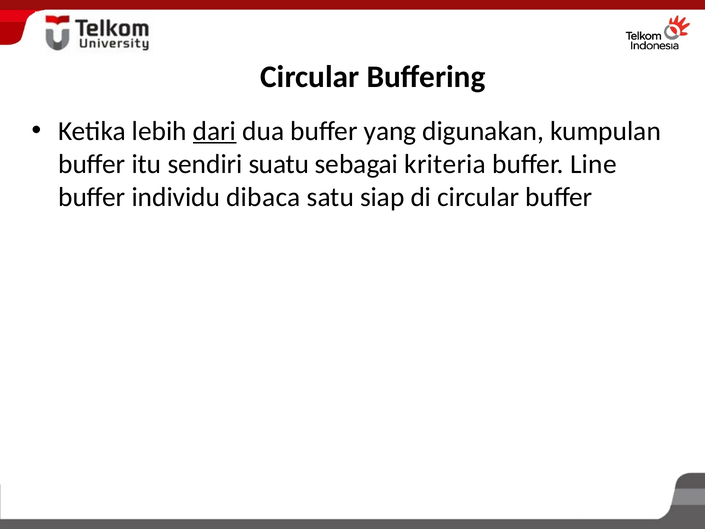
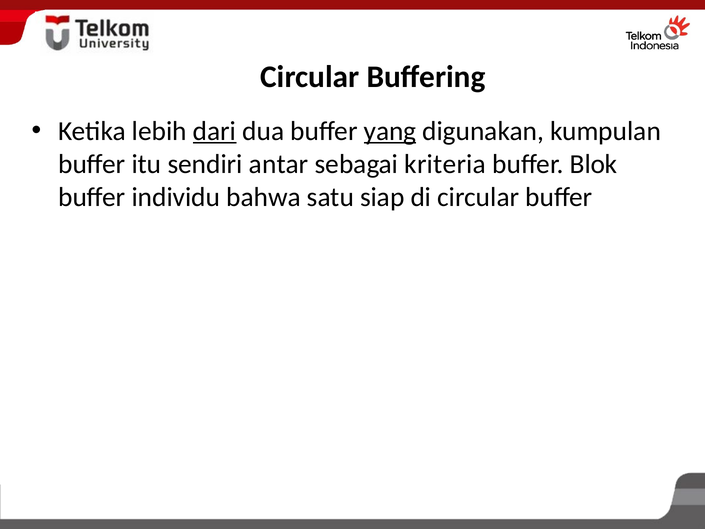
yang underline: none -> present (390, 131)
suatu: suatu -> antar (279, 164)
Line: Line -> Blok (594, 164)
dibaca: dibaca -> bahwa (264, 197)
